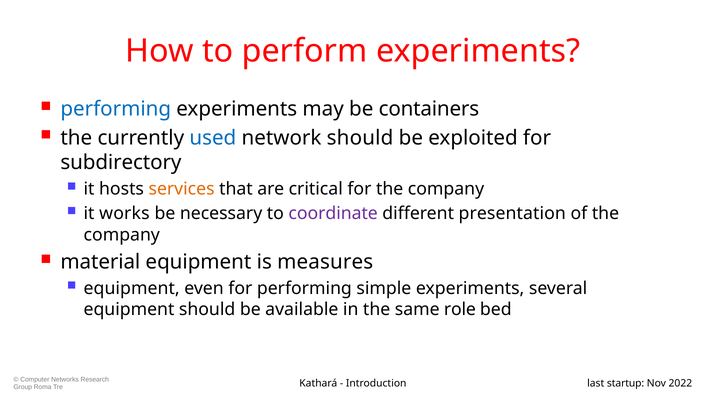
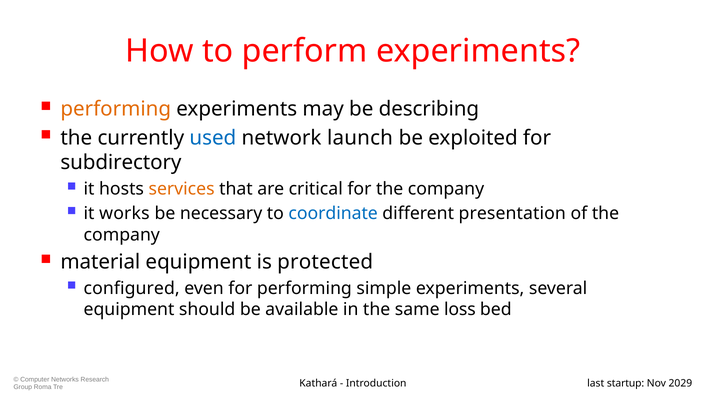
performing colour: blue -> orange (116, 109)
containers: containers -> describing (429, 109)
network should: should -> launch (360, 138)
coordinate colour: purple -> blue (333, 214)
measures: measures -> protected (325, 262)
equipment: equipment -> configured (132, 288)
role: role -> loss (460, 310)
2022: 2022 -> 2029 (680, 383)
